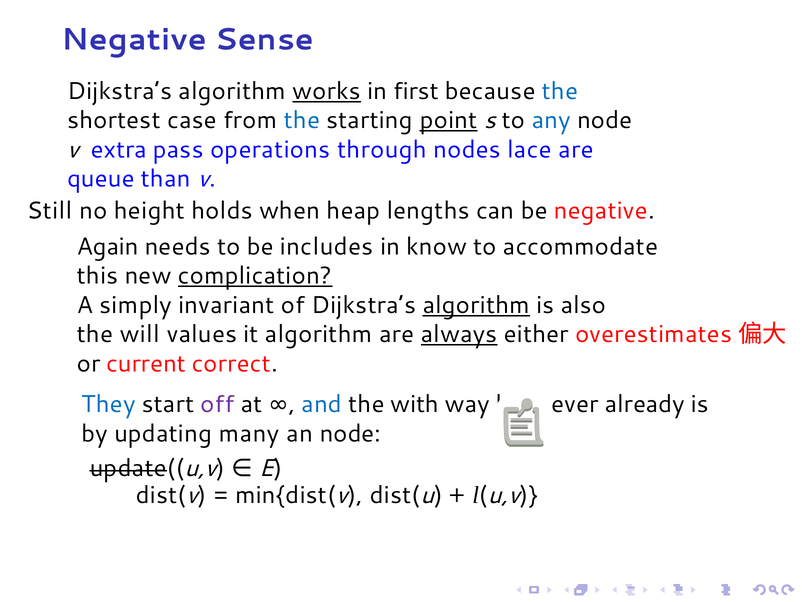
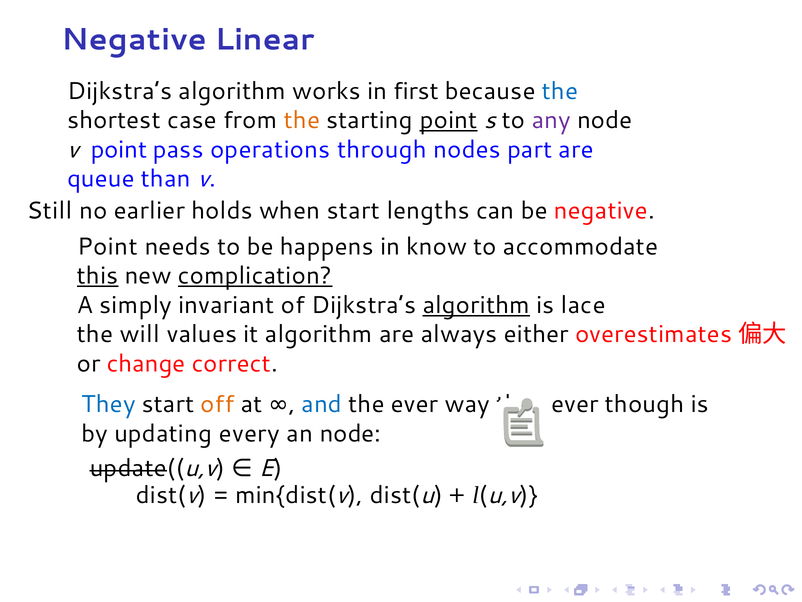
Sense: Sense -> Linear (265, 40)
works underline: present -> none (327, 91)
the colour: blue -> orange (302, 120)
any colour: blue -> purple (551, 120)
v extra: extra -> point (119, 149)
lace: lace -> part (530, 149)
height: height -> earlier (149, 211)
when heap: heap -> start (353, 211)
Again: Again -> Point (107, 246)
includes: includes -> happens (327, 246)
this underline: none -> present (98, 276)
also: also -> lace (583, 305)
always underline: present -> none (459, 334)
current: current -> change (146, 363)
the with: with -> ever (415, 404)
way keys: keys -> than (521, 404)
already: already -> though (645, 404)
off colour: purple -> orange (217, 404)
many: many -> every (249, 433)
